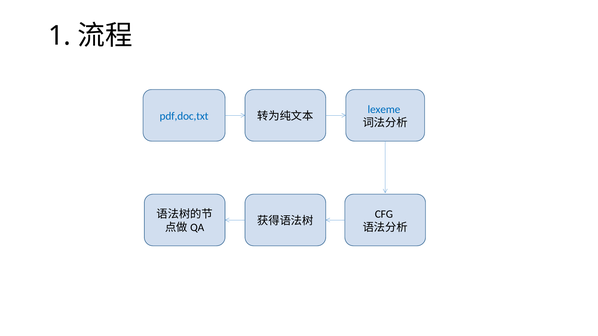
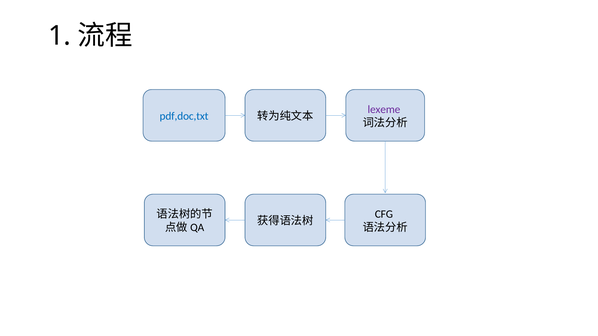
lexeme colour: blue -> purple (384, 110)
